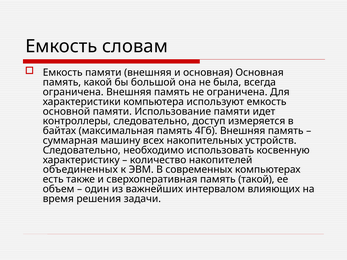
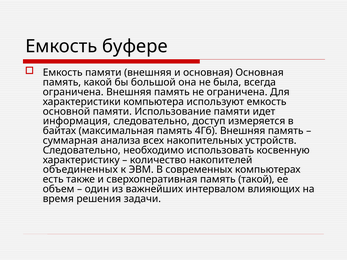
словам: словам -> буфере (135, 46)
контроллеры: контроллеры -> информация (77, 121)
машину: машину -> анализа (120, 141)
